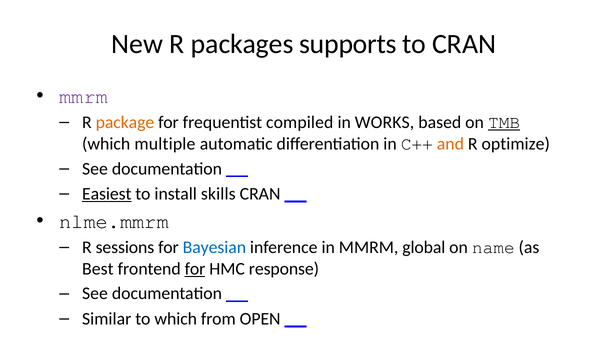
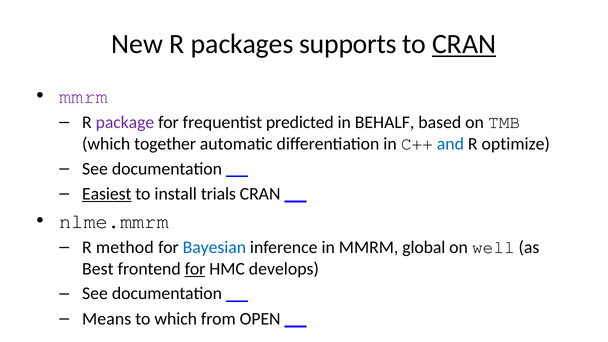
CRAN underline: none -> present (464, 44)
package colour: orange -> purple (125, 123)
compiled: compiled -> predicted (300, 123)
WORKS: WORKS -> BEHALF (385, 123)
TMB underline: present -> none (504, 123)
multiple: multiple -> together (165, 144)
and colour: orange -> blue (450, 144)
skills: skills -> trials (218, 194)
sessions: sessions -> method (125, 248)
name: name -> well (493, 248)
response: response -> develops (284, 269)
Similar: Similar -> Means (107, 319)
